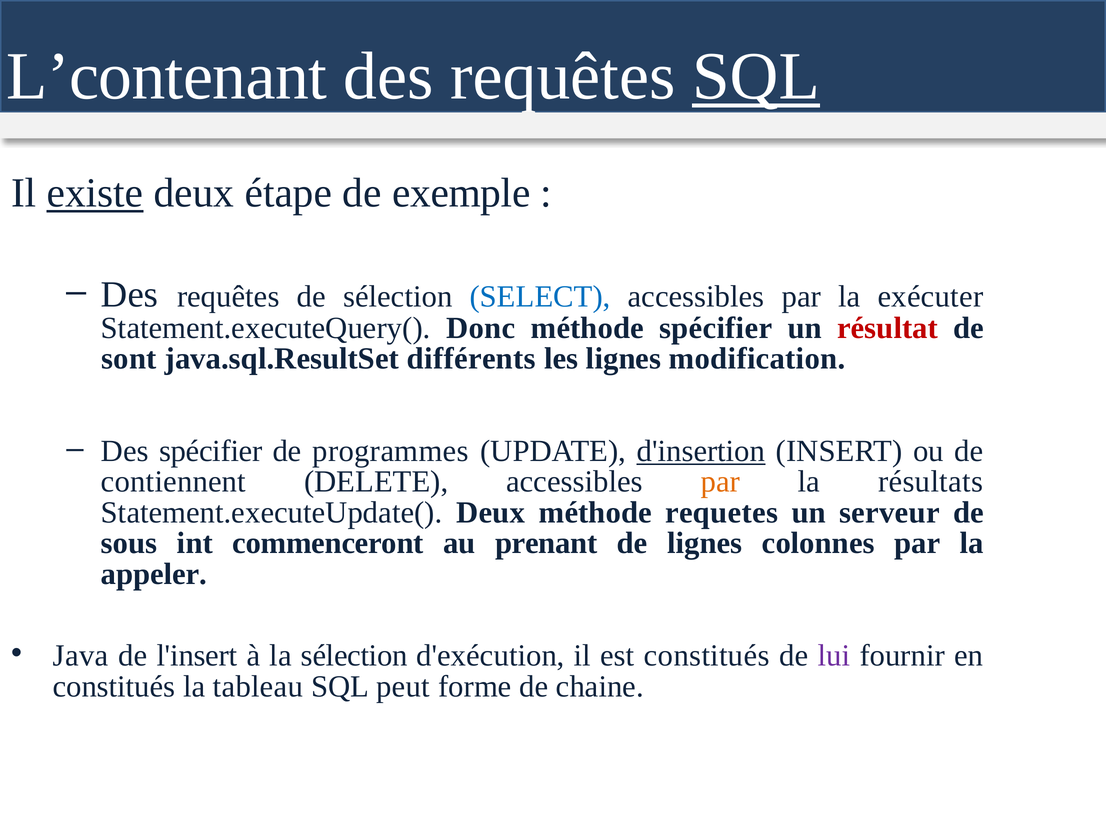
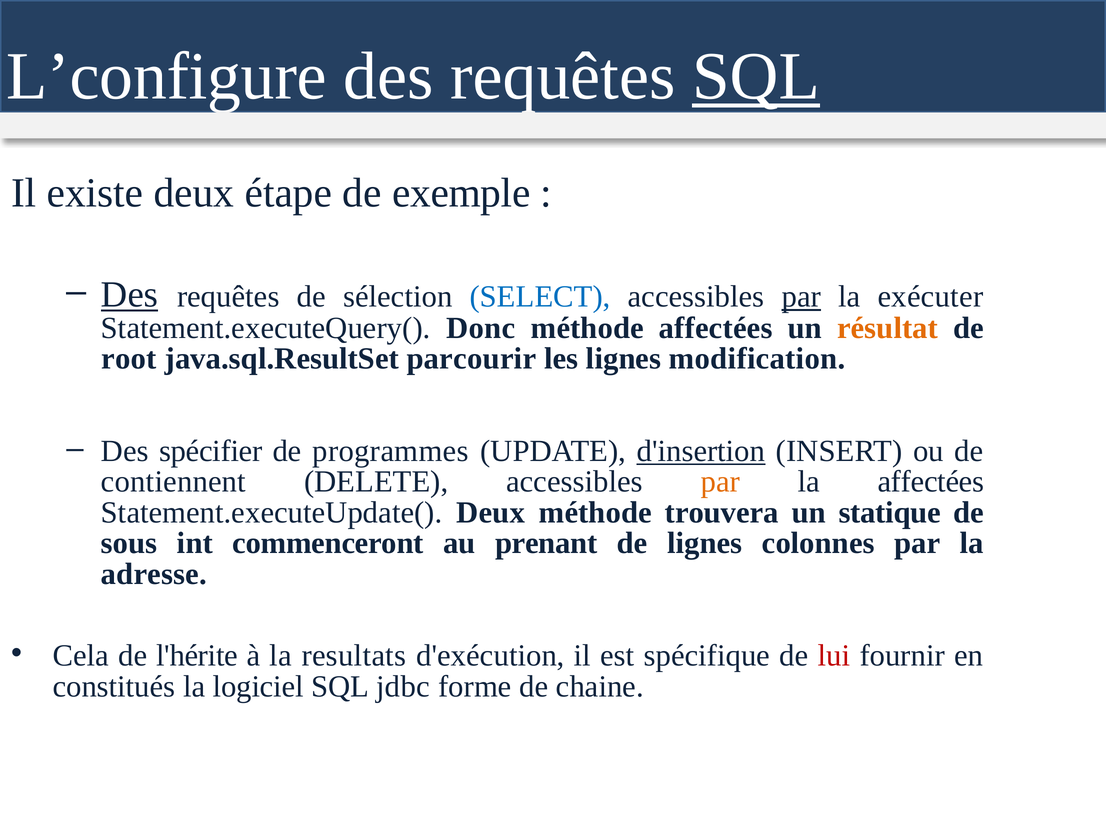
L’contenant: L’contenant -> L’configure (167, 77)
existe underline: present -> none (95, 193)
Des underline: none -> present (130, 294)
par underline: none -> present (801, 296)
méthode spécifier: spécifier -> affectées (716, 328)
résultat colour: red -> orange (888, 328)
sont: sont -> root (129, 358)
différents: différents -> parcourir (471, 358)
la résultats: résultats -> affectées (931, 481)
requetes: requetes -> trouvera (722, 512)
serveur: serveur -> statique (890, 512)
appeler: appeler -> adresse (154, 574)
Java: Java -> Cela (81, 655)
l'insert: l'insert -> l'hérite (197, 655)
la sélection: sélection -> resultats (354, 655)
est constitués: constitués -> spécifique (707, 655)
lui colour: purple -> red (834, 655)
tableau: tableau -> logiciel (258, 686)
peut: peut -> jdbc (403, 686)
